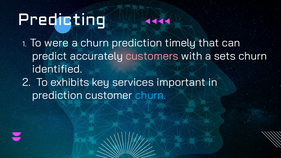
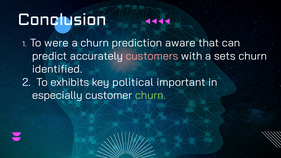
Predicting: Predicting -> Conclusion (62, 20)
timely: timely -> aware (180, 43)
services: services -> political (133, 82)
prediction: prediction -> especially (57, 95)
churn colour: light blue -> light green (151, 95)
